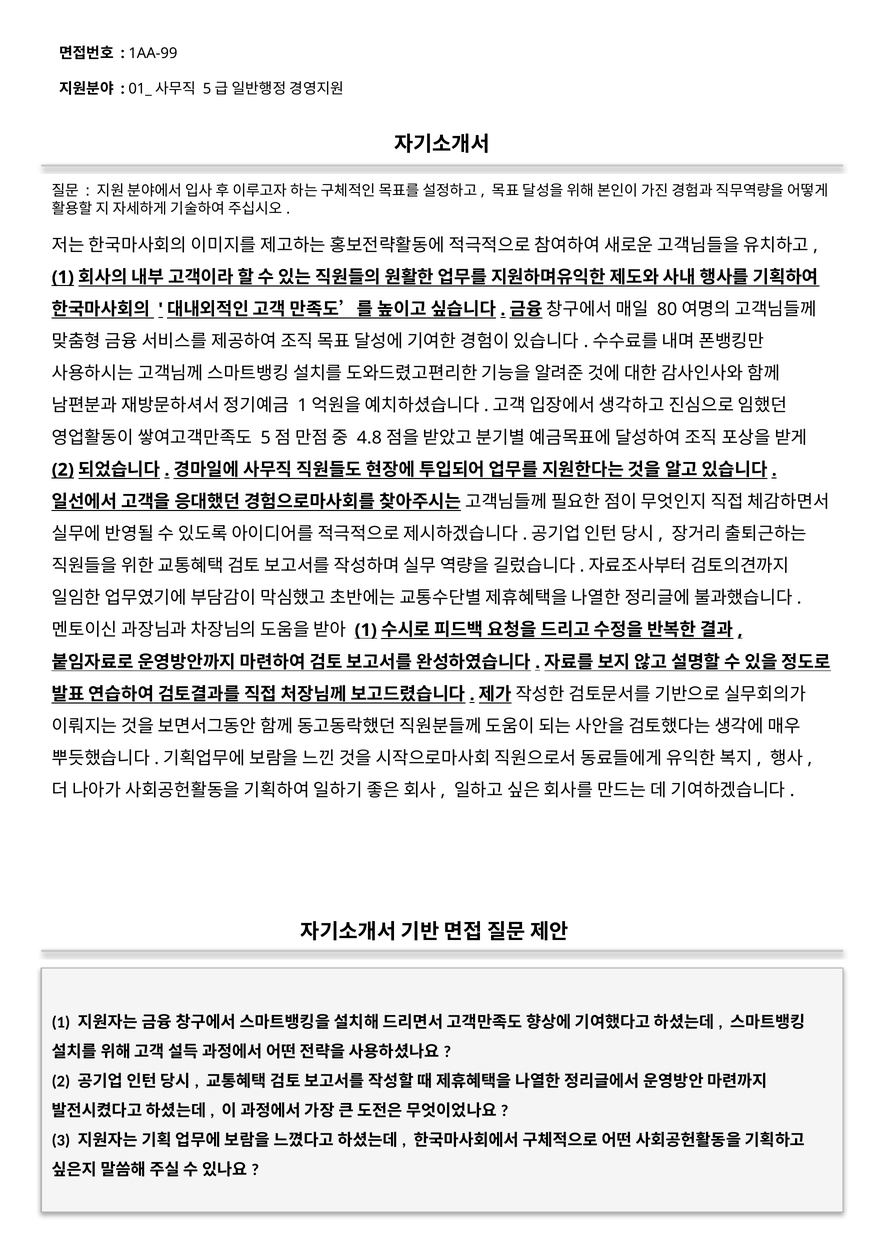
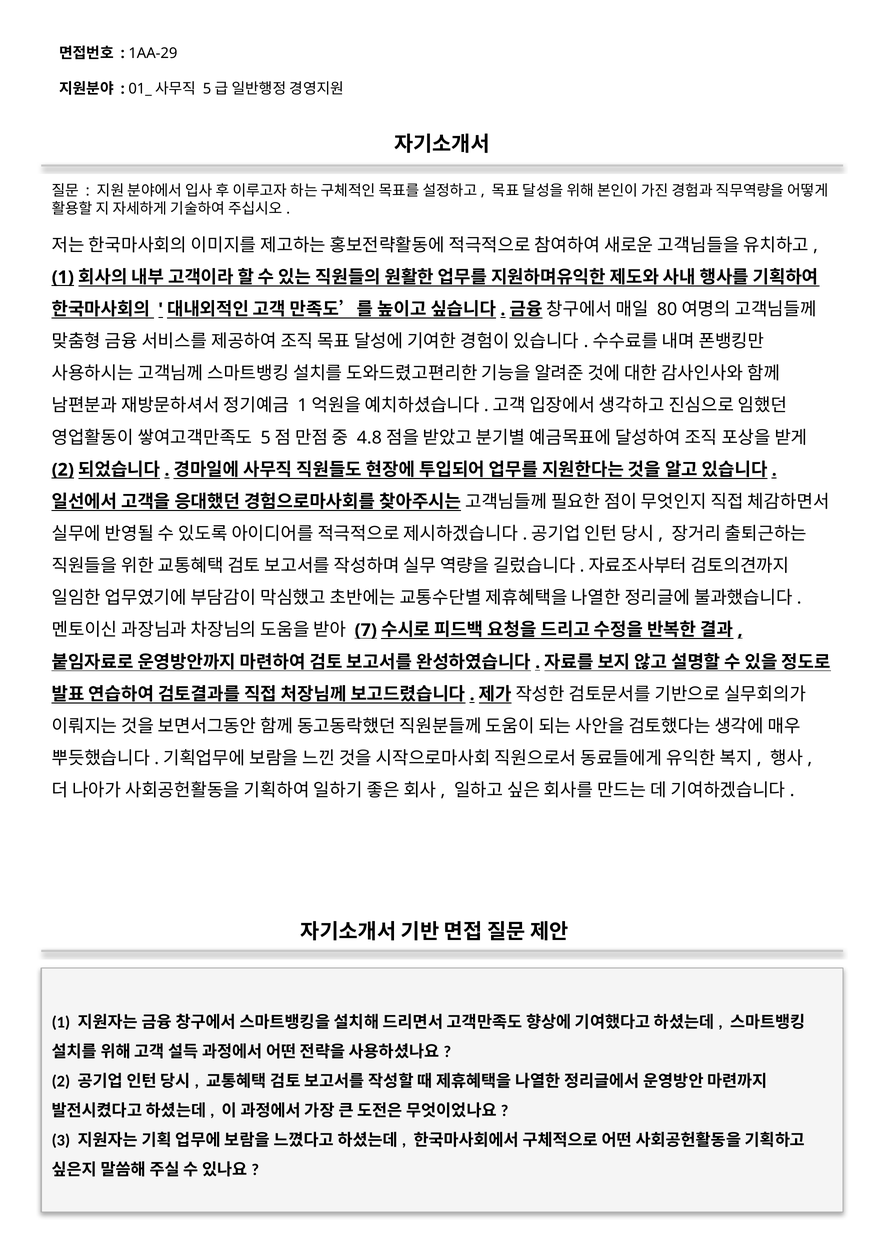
1AA-99: 1AA-99 -> 1AA-29 (153, 53)
1: 1 -> 7 (366, 630)
